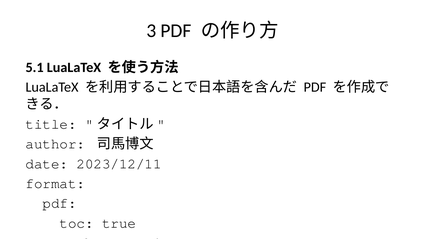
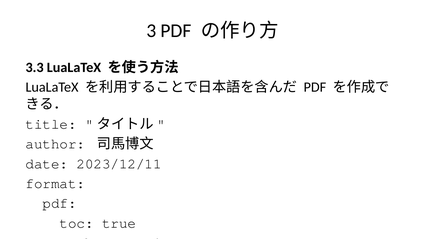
5.1: 5.1 -> 3.3 (35, 67)
